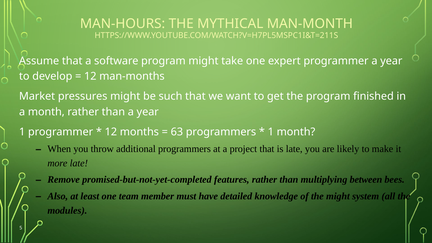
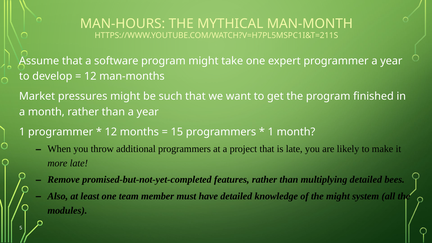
63: 63 -> 15 (177, 132)
multiplying between: between -> detailed (366, 180)
